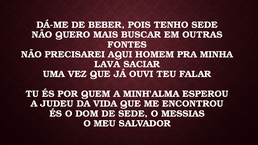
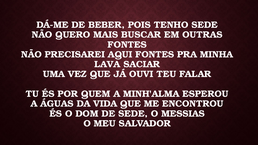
AQUI HOMEM: HOMEM -> FONTES (155, 55)
JUDEU: JUDEU -> ÁGUAS (57, 104)
